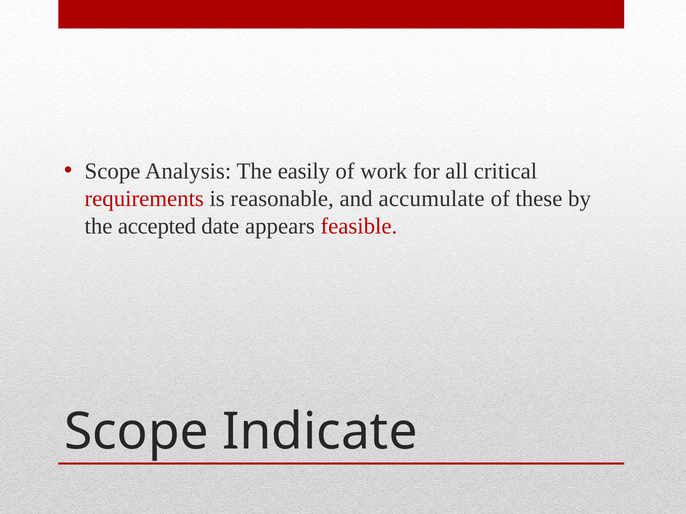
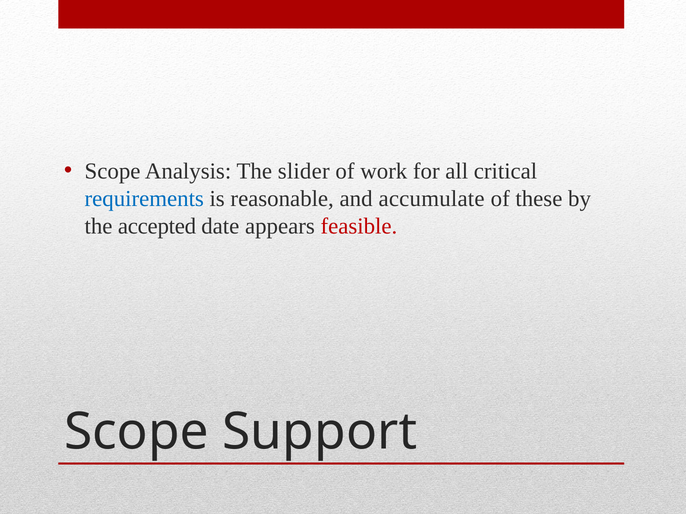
easily: easily -> slider (304, 171)
requirements colour: red -> blue (144, 199)
Indicate: Indicate -> Support (320, 432)
